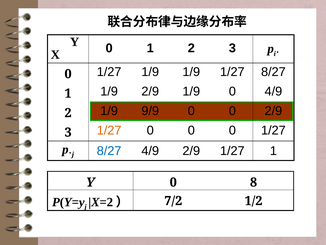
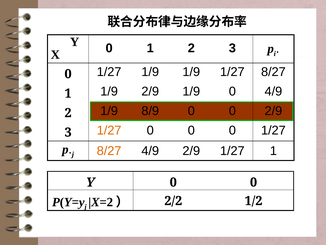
9/9: 9/9 -> 8/9 (150, 111)
8/27 colour: blue -> orange (109, 151)
Y 0 8: 8 -> 0 (254, 182)
7/2: 7/2 -> 2/2 (173, 201)
